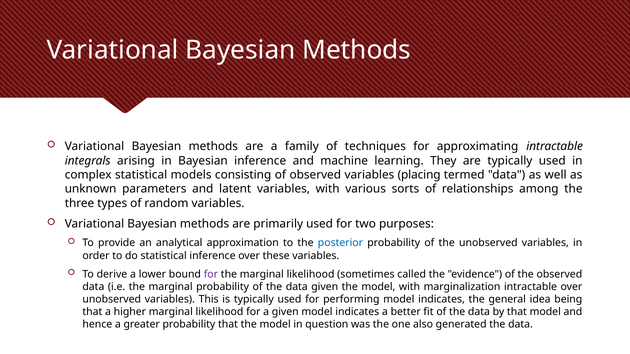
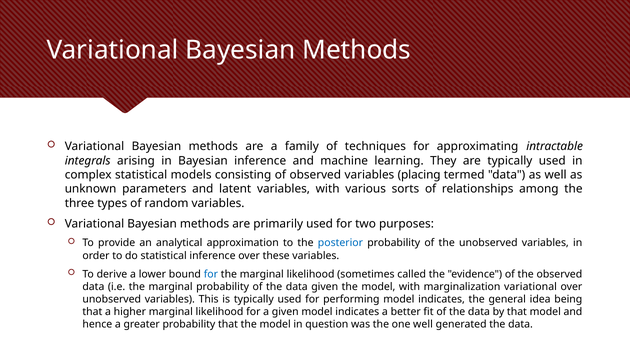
for colour: purple -> blue (211, 274)
marginalization intractable: intractable -> variational (530, 287)
one also: also -> well (423, 325)
